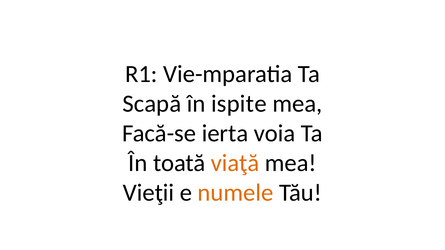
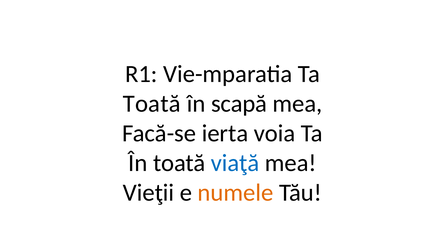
Scapă: Scapă -> Toată (152, 104)
ispite: ispite -> scapă (239, 104)
viaţă colour: orange -> blue (235, 163)
